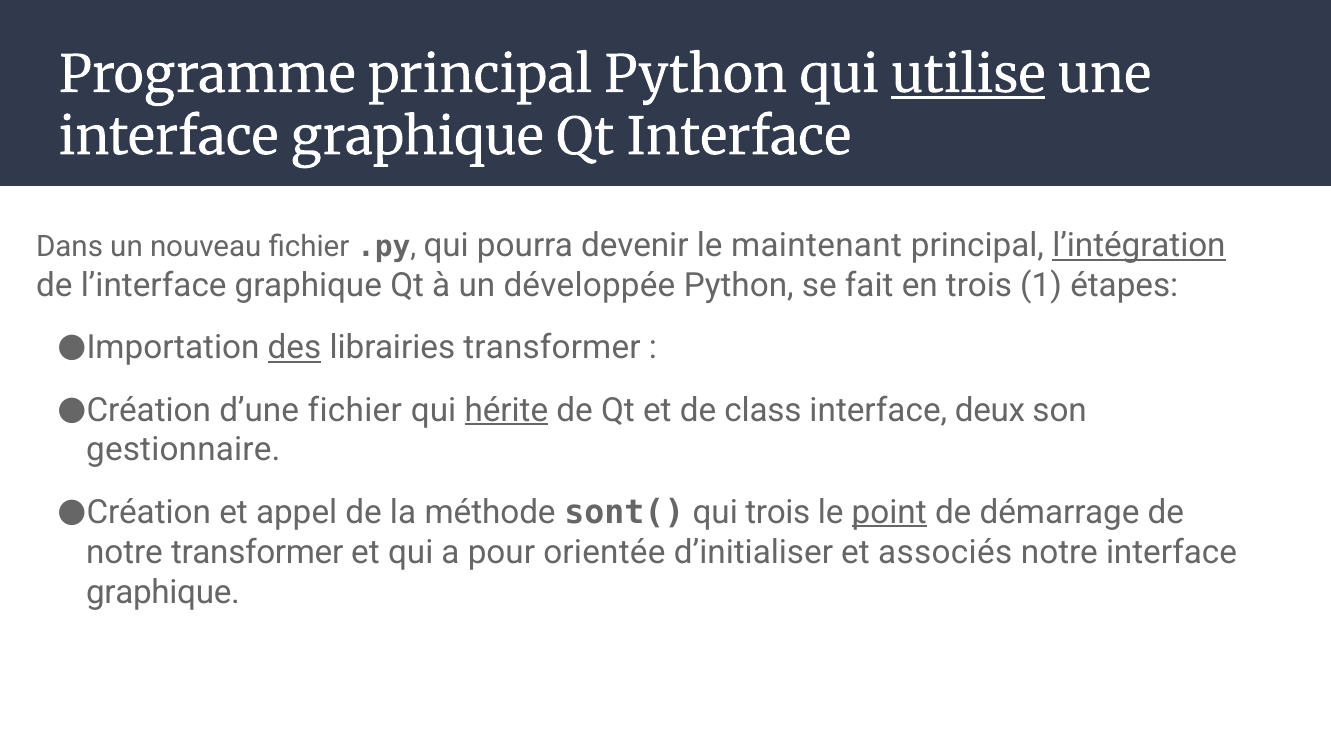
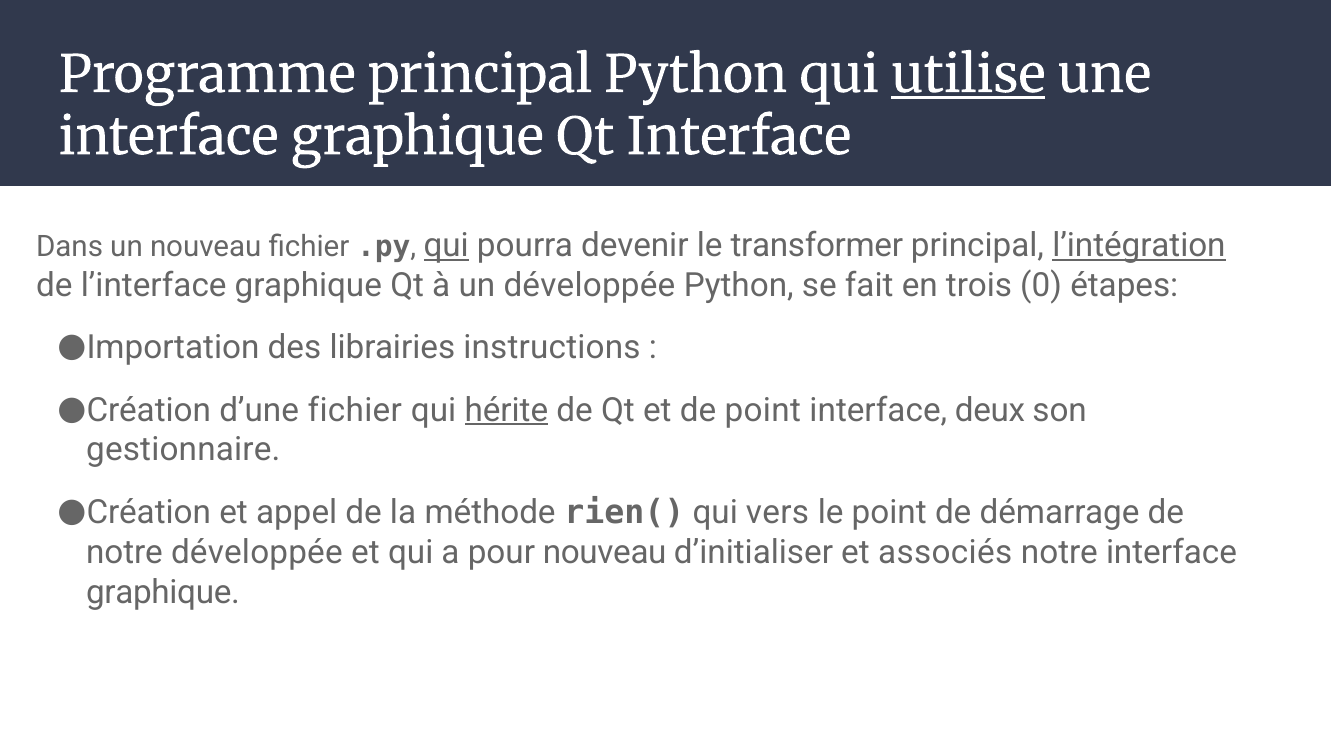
qui underline: none -> present (446, 246)
maintenant: maintenant -> transformer (817, 246)
1: 1 -> 0 (1041, 286)
des underline: present -> none (294, 348)
librairies transformer: transformer -> instructions (552, 348)
de class: class -> point (763, 410)
sont(: sont( -> rien( (624, 512)
qui trois: trois -> vers (778, 512)
point underline: present -> none (889, 512)
notre transformer: transformer -> développée (257, 552)
pour orientée: orientée -> nouveau (605, 552)
